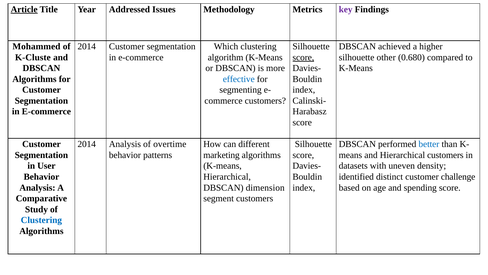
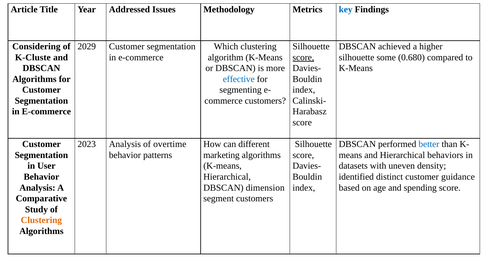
Article underline: present -> none (24, 9)
key colour: purple -> blue (346, 9)
Mohammed: Mohammed -> Considering (36, 46)
2014: 2014 -> 2029 (87, 46)
other: other -> some (386, 57)
2014: 2014 -> 2023 (87, 144)
Hierarchical customers: customers -> behaviors (445, 155)
challenge: challenge -> guidance (458, 176)
Clustering colour: blue -> orange (41, 220)
